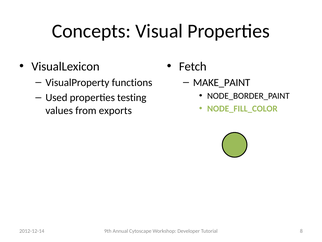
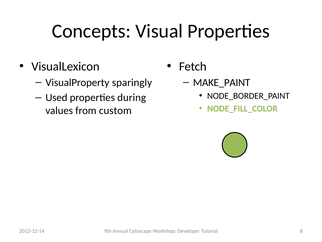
functions: functions -> sparingly (132, 82)
testing: testing -> during (132, 97)
exports: exports -> custom (115, 110)
